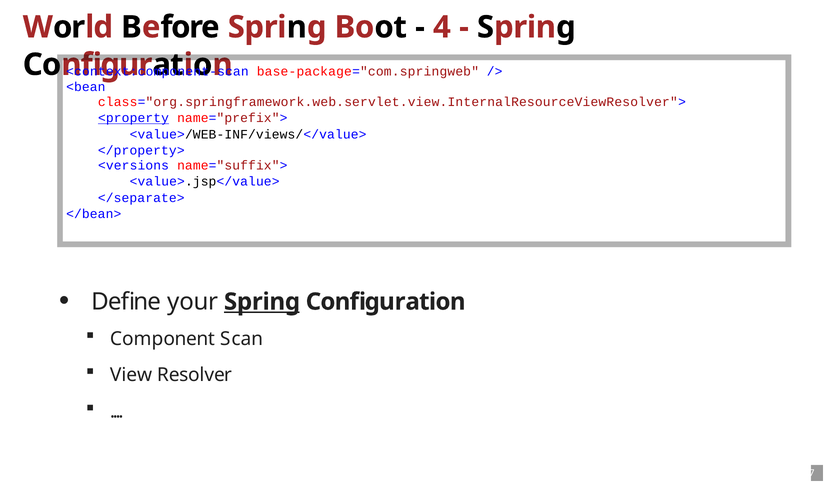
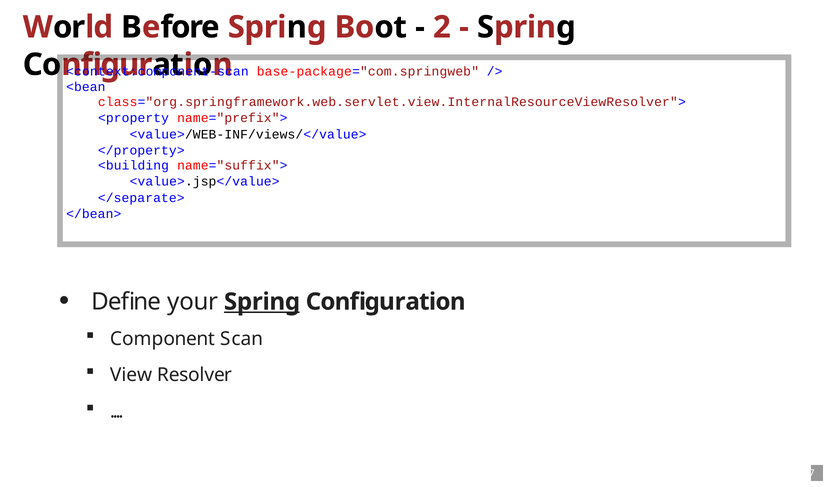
4: 4 -> 2 (442, 27)
<property underline: present -> none (134, 118)
<versions: <versions -> <building (134, 166)
